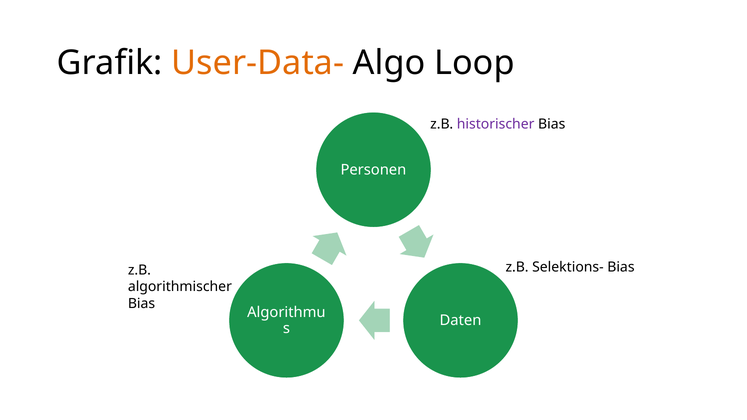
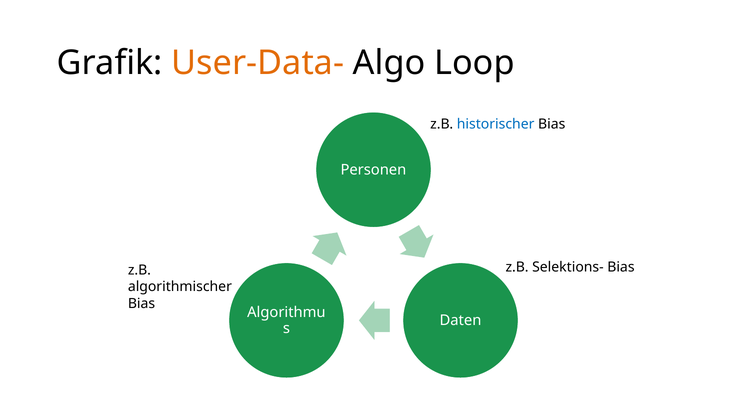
historischer colour: purple -> blue (496, 124)
